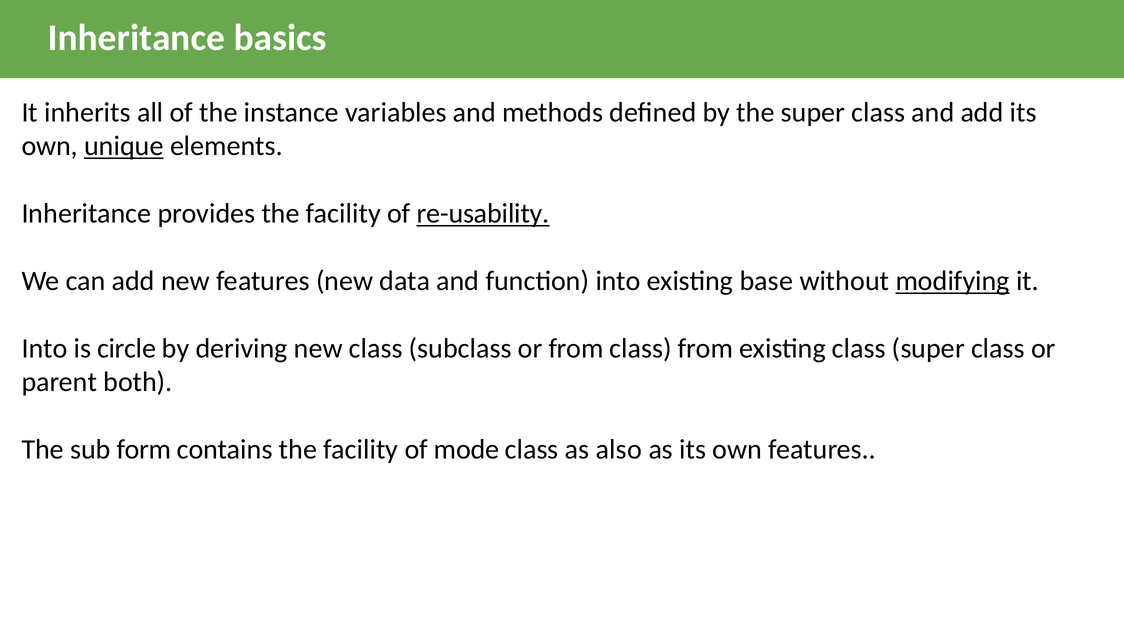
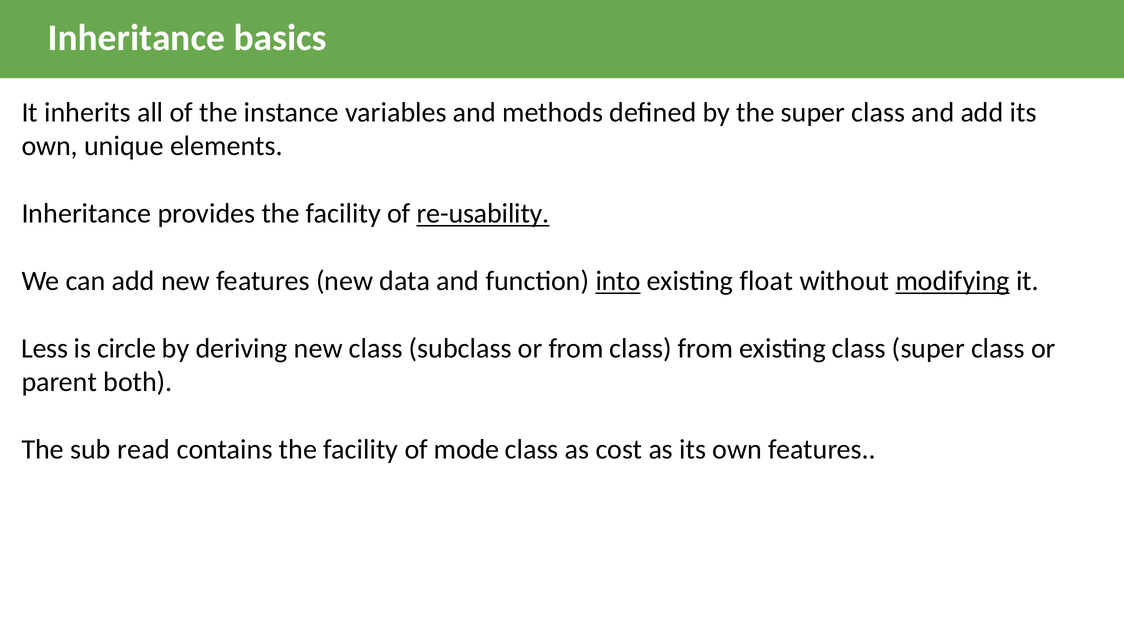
unique underline: present -> none (124, 146)
into underline: none -> present (618, 281)
base: base -> float (766, 281)
Into: Into -> Less (45, 349)
form: form -> read (144, 450)
also: also -> cost (619, 450)
